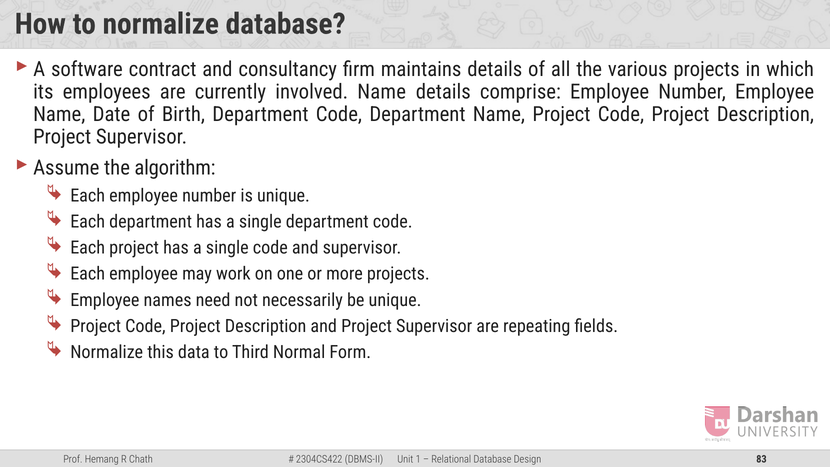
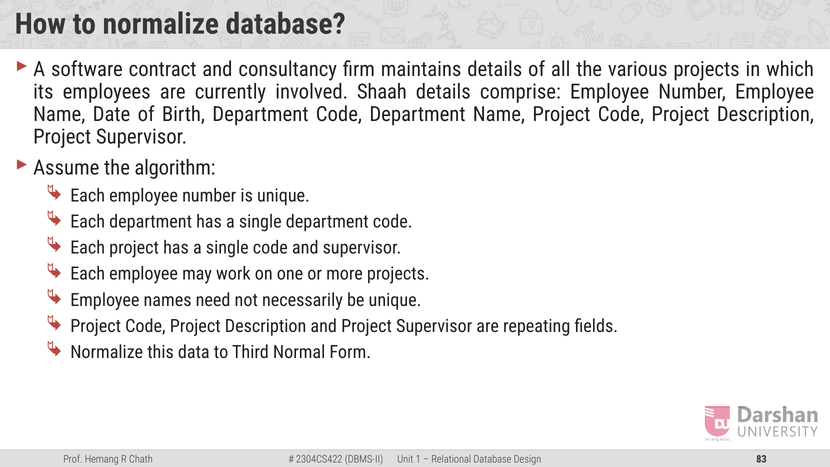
involved Name: Name -> Shaah (382, 92)
